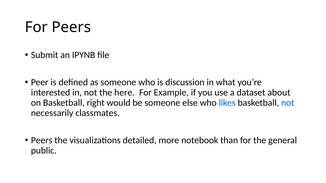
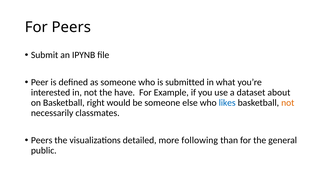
discussion: discussion -> submitted (185, 82)
here: here -> have (125, 93)
not colour: blue -> orange (288, 103)
notebook: notebook -> following (200, 141)
